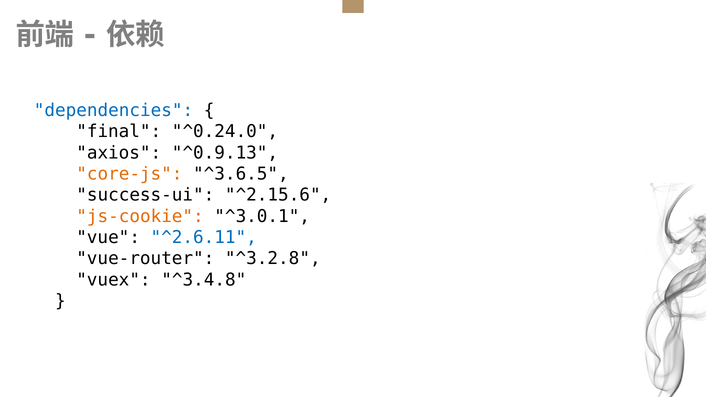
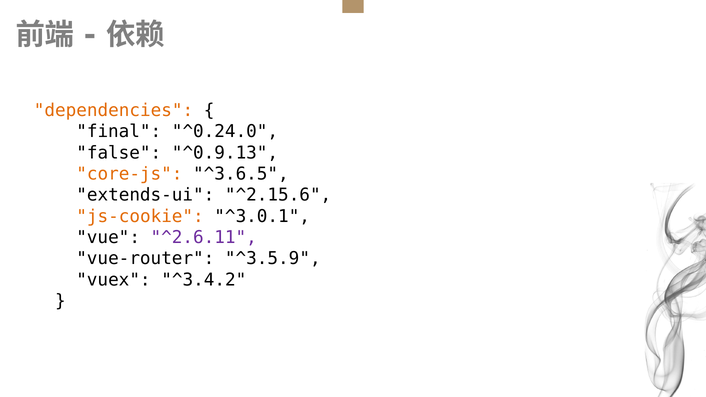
dependencies colour: blue -> orange (113, 110)
axios: axios -> false (119, 153)
success-ui: success-ui -> extends-ui (145, 195)
^2.6.11 colour: blue -> purple (204, 238)
^3.2.8: ^3.2.8 -> ^3.5.9 (273, 259)
^3.4.8: ^3.4.8 -> ^3.4.2 (204, 280)
